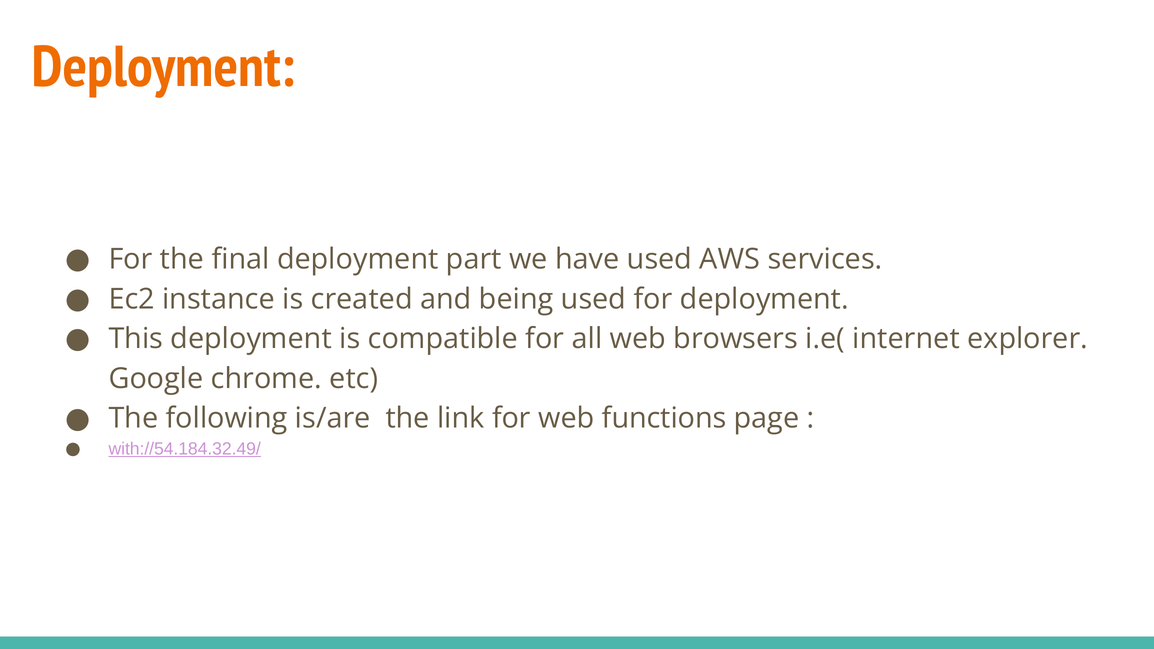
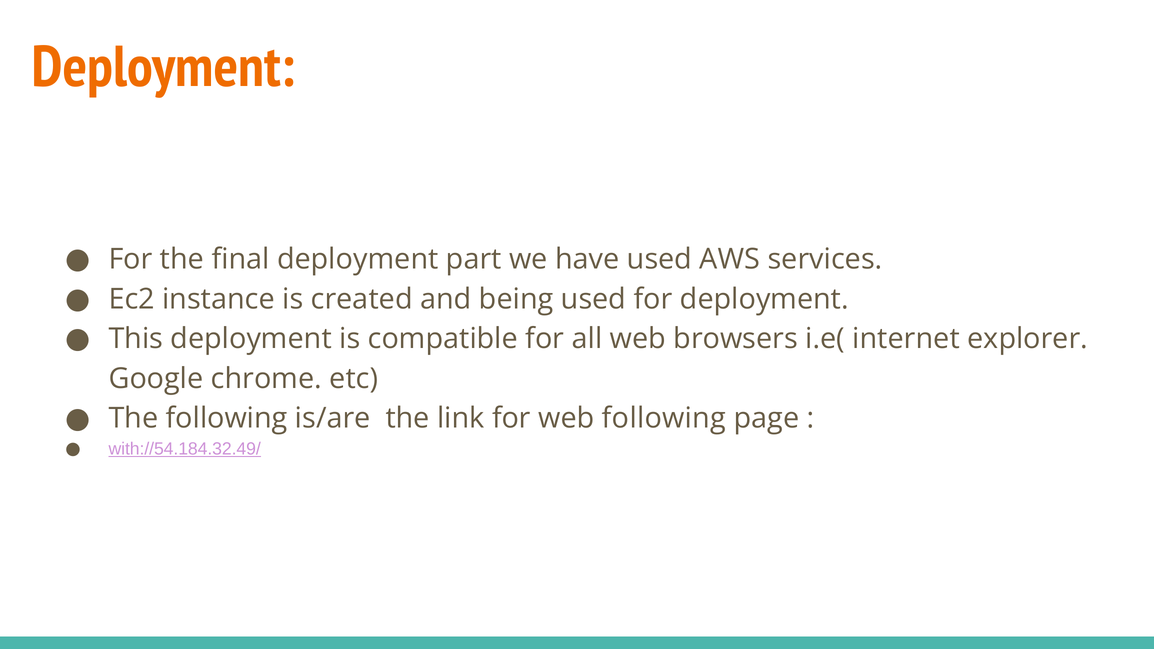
web functions: functions -> following (664, 419)
